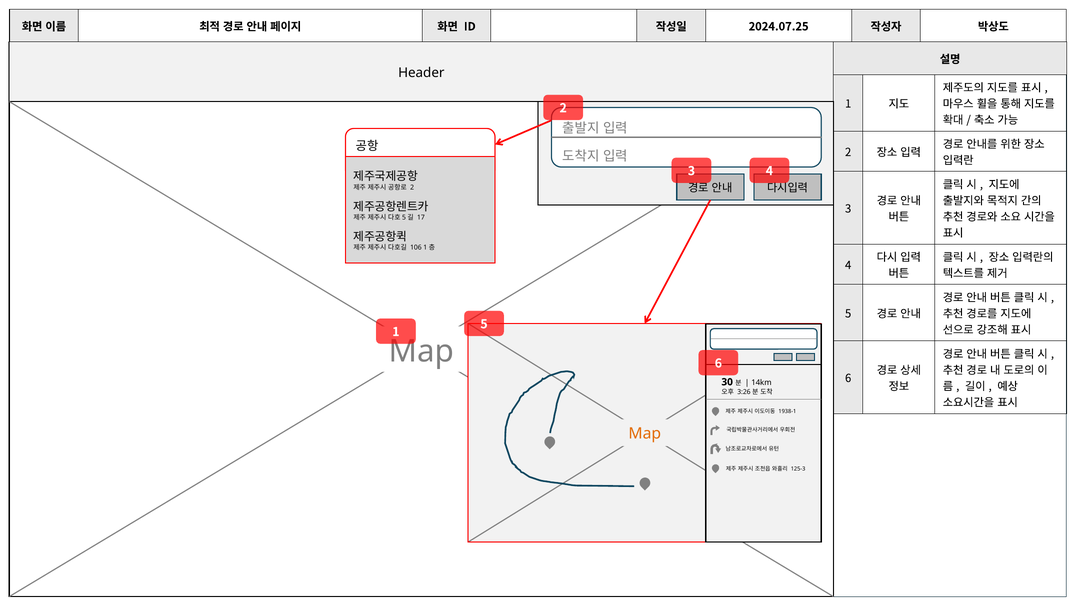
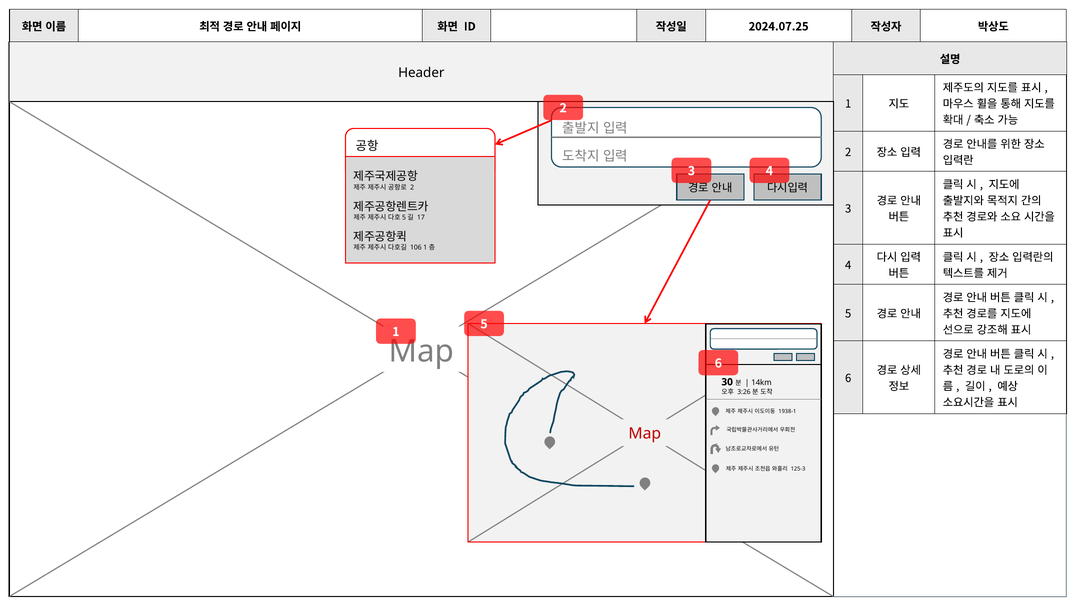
Map colour: orange -> red (645, 434)
